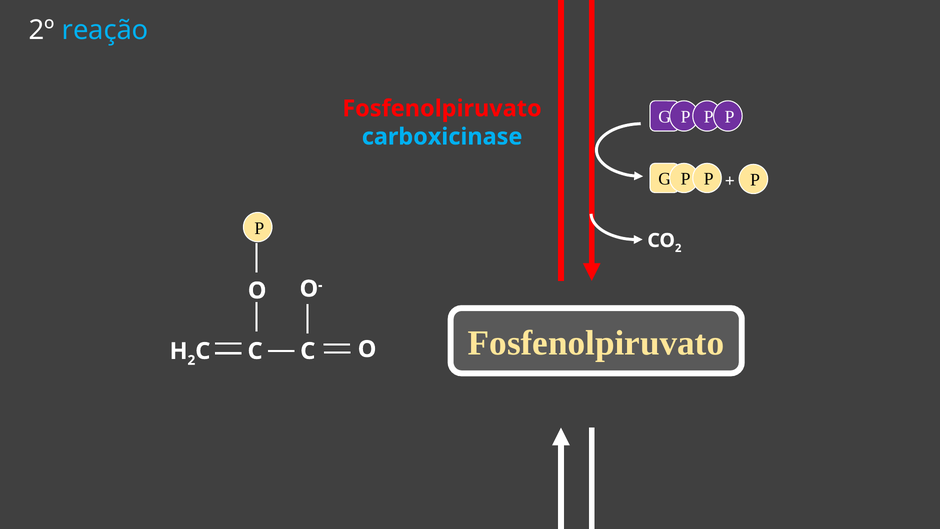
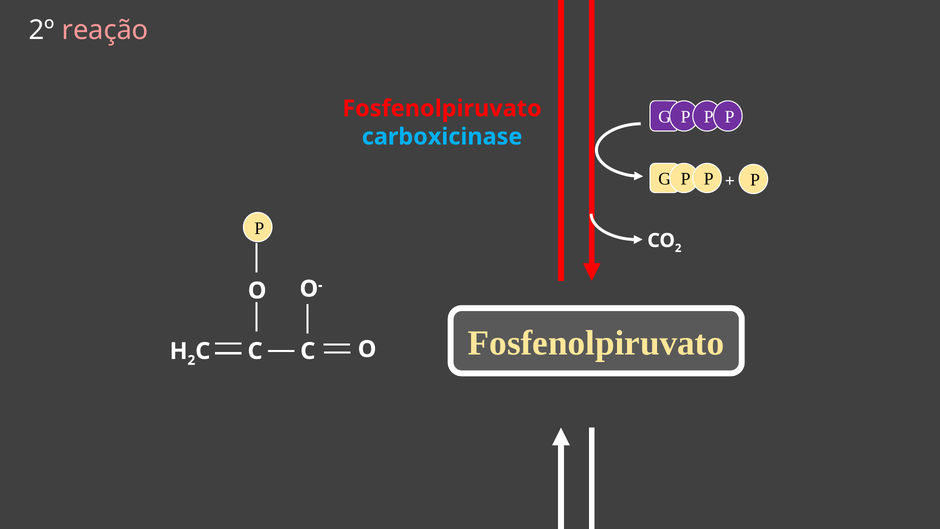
reação colour: light blue -> pink (105, 30)
